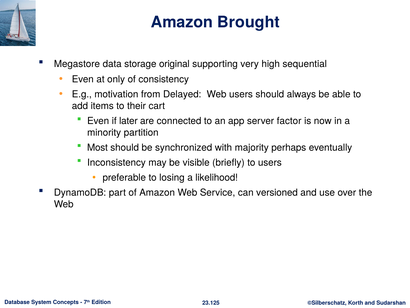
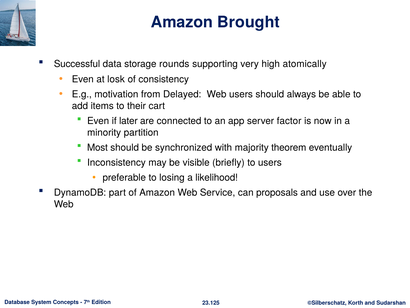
Megastore: Megastore -> Successful (77, 64)
original: original -> rounds (174, 64)
sequential: sequential -> atomically (305, 64)
only: only -> losk (116, 79)
perhaps: perhaps -> theorem (289, 147)
versioned: versioned -> proposals (277, 192)
